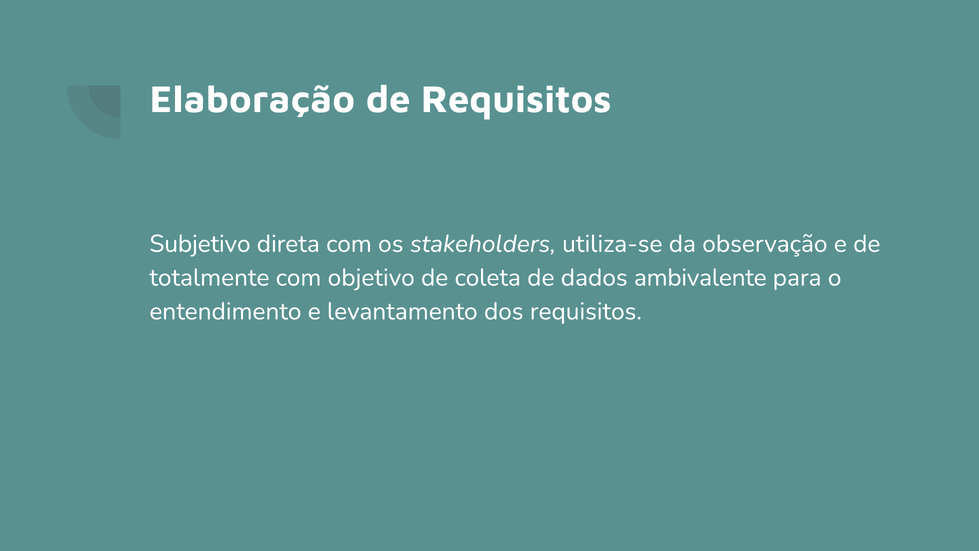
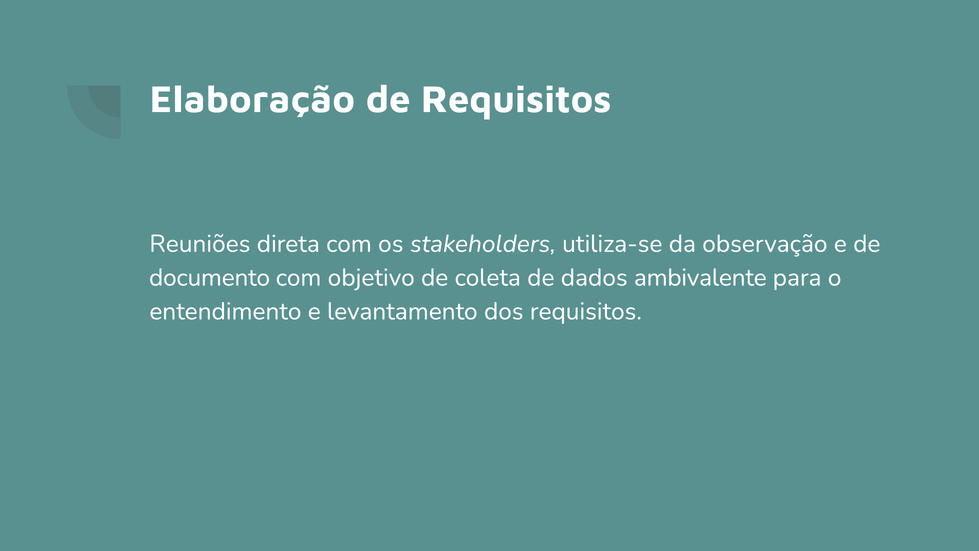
Subjetivo: Subjetivo -> Reuniões (200, 244)
totalmente: totalmente -> documento (210, 277)
